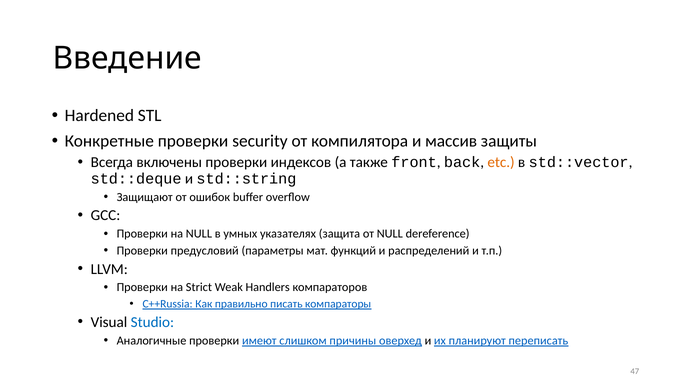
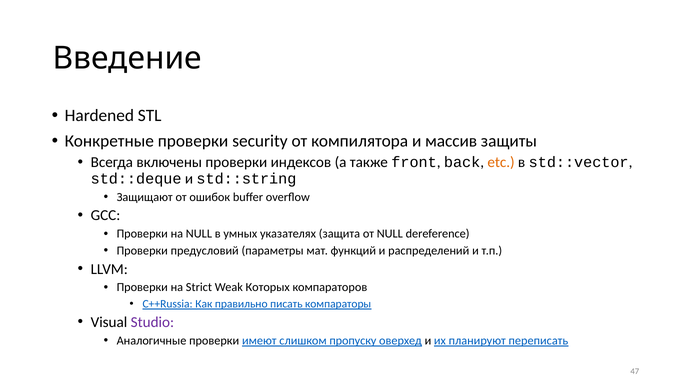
Handlers: Handlers -> Которых (268, 288)
Studio colour: blue -> purple (152, 322)
причины: причины -> пропуску (353, 341)
